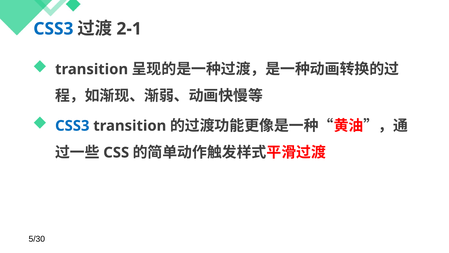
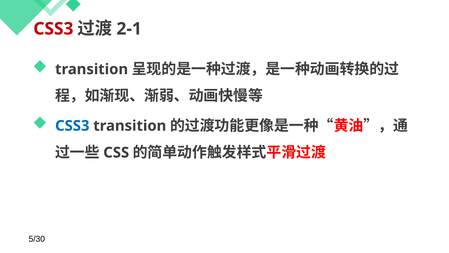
CSS3 colour: blue -> red (53, 29)
